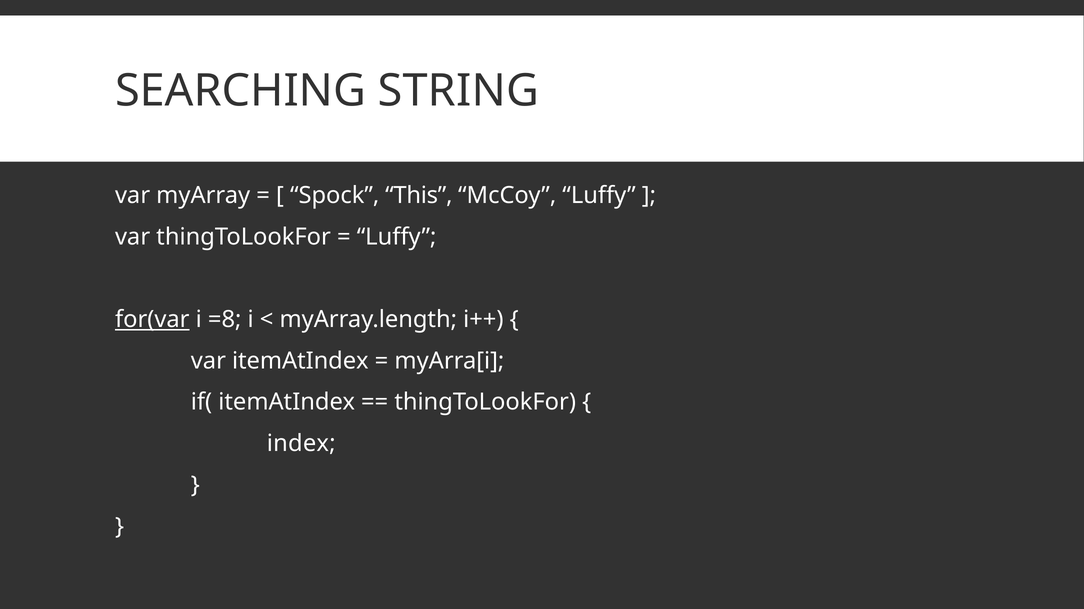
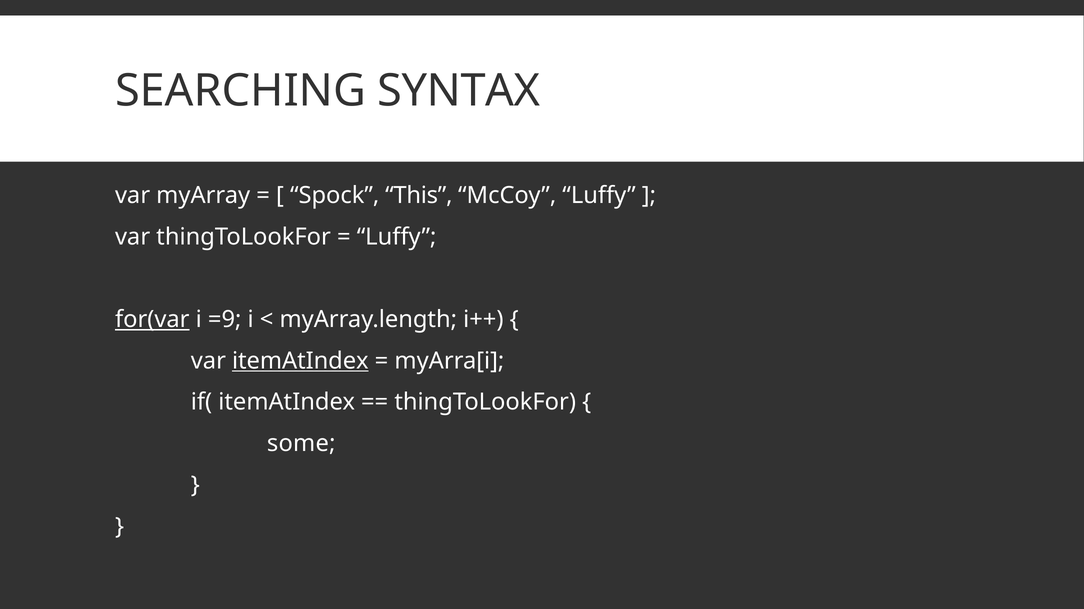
STRING: STRING -> SYNTAX (459, 91)
=8: =8 -> =9 (225, 320)
itemAtIndex underline: none -> present (300, 361)
index: index -> some (301, 444)
